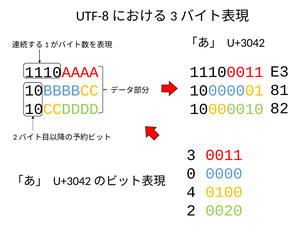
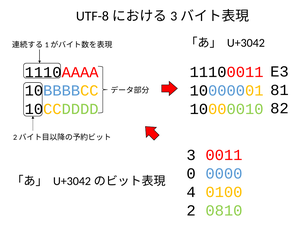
0020: 0020 -> 0810 (224, 210)
